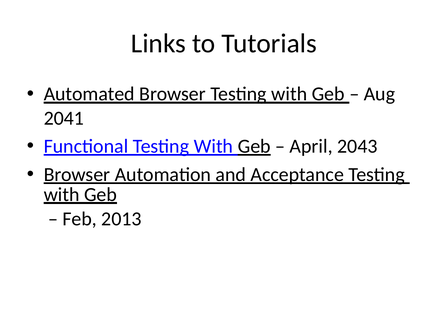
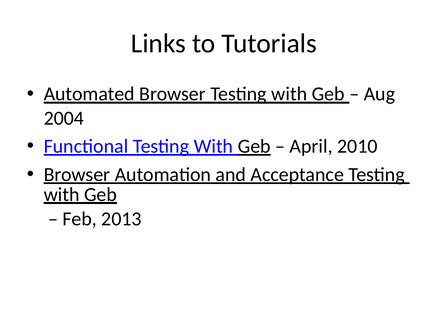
2041: 2041 -> 2004 (64, 118)
2043: 2043 -> 2010 (357, 146)
